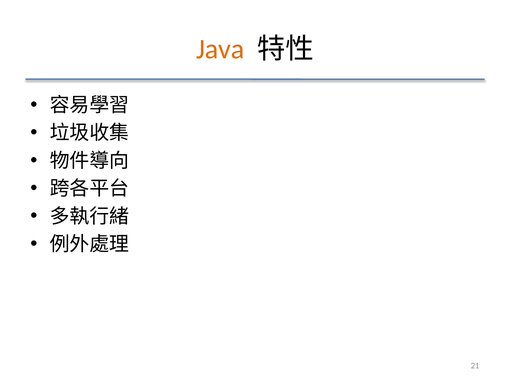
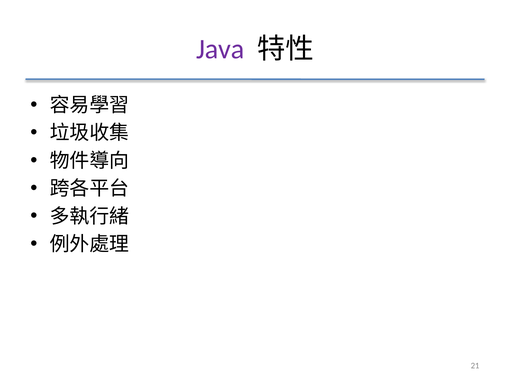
Java colour: orange -> purple (220, 49)
